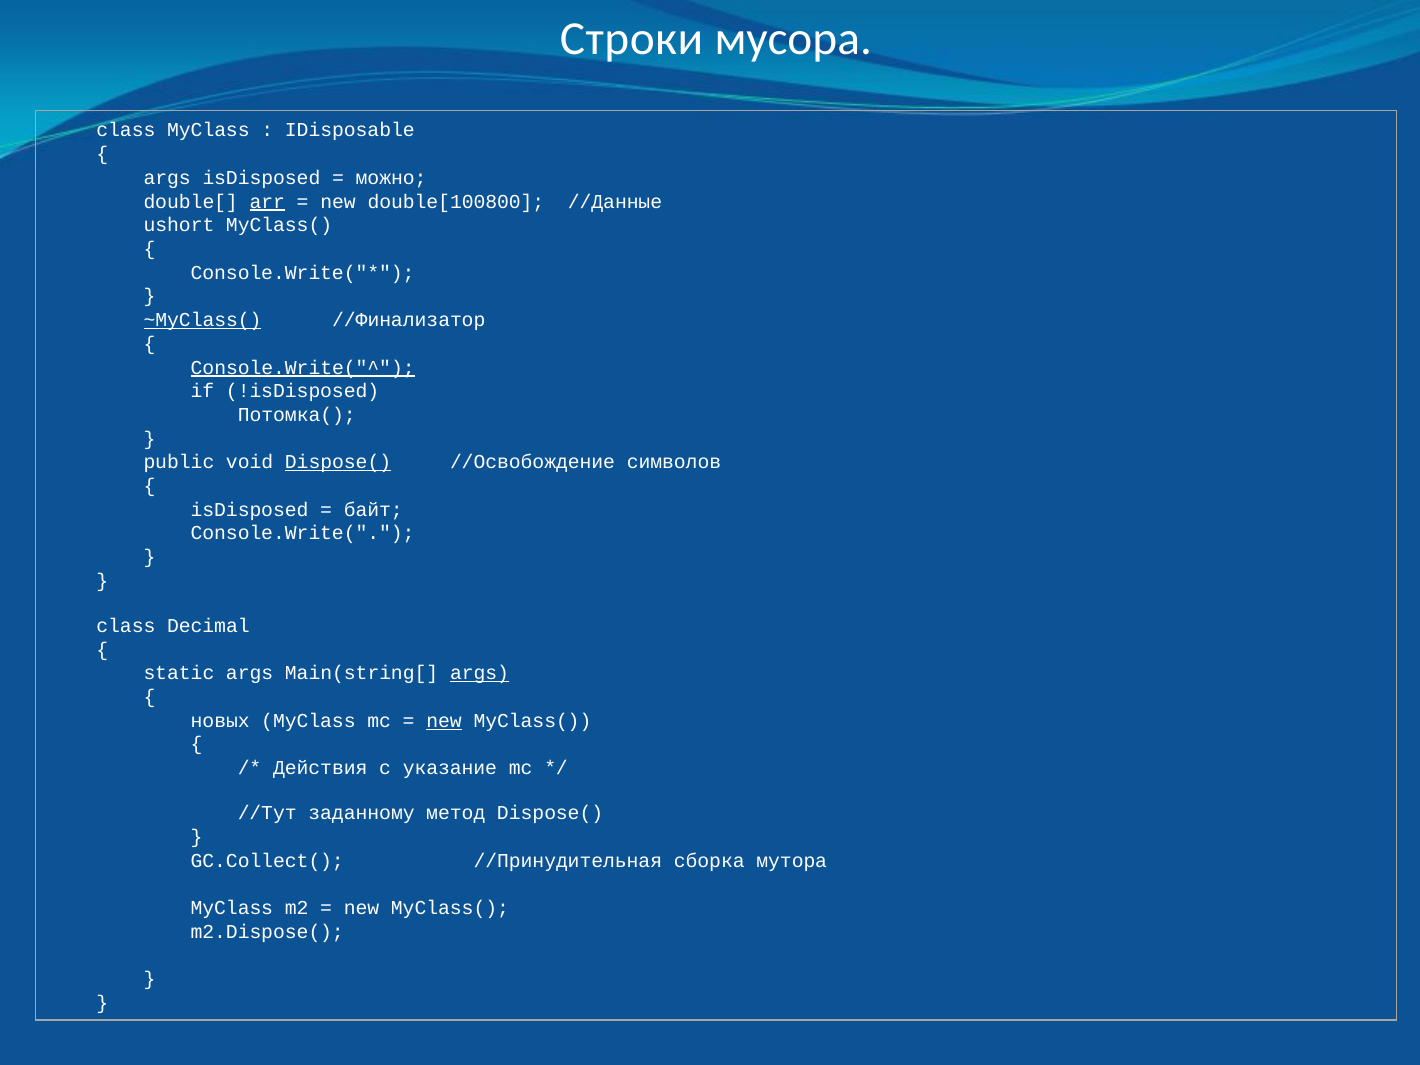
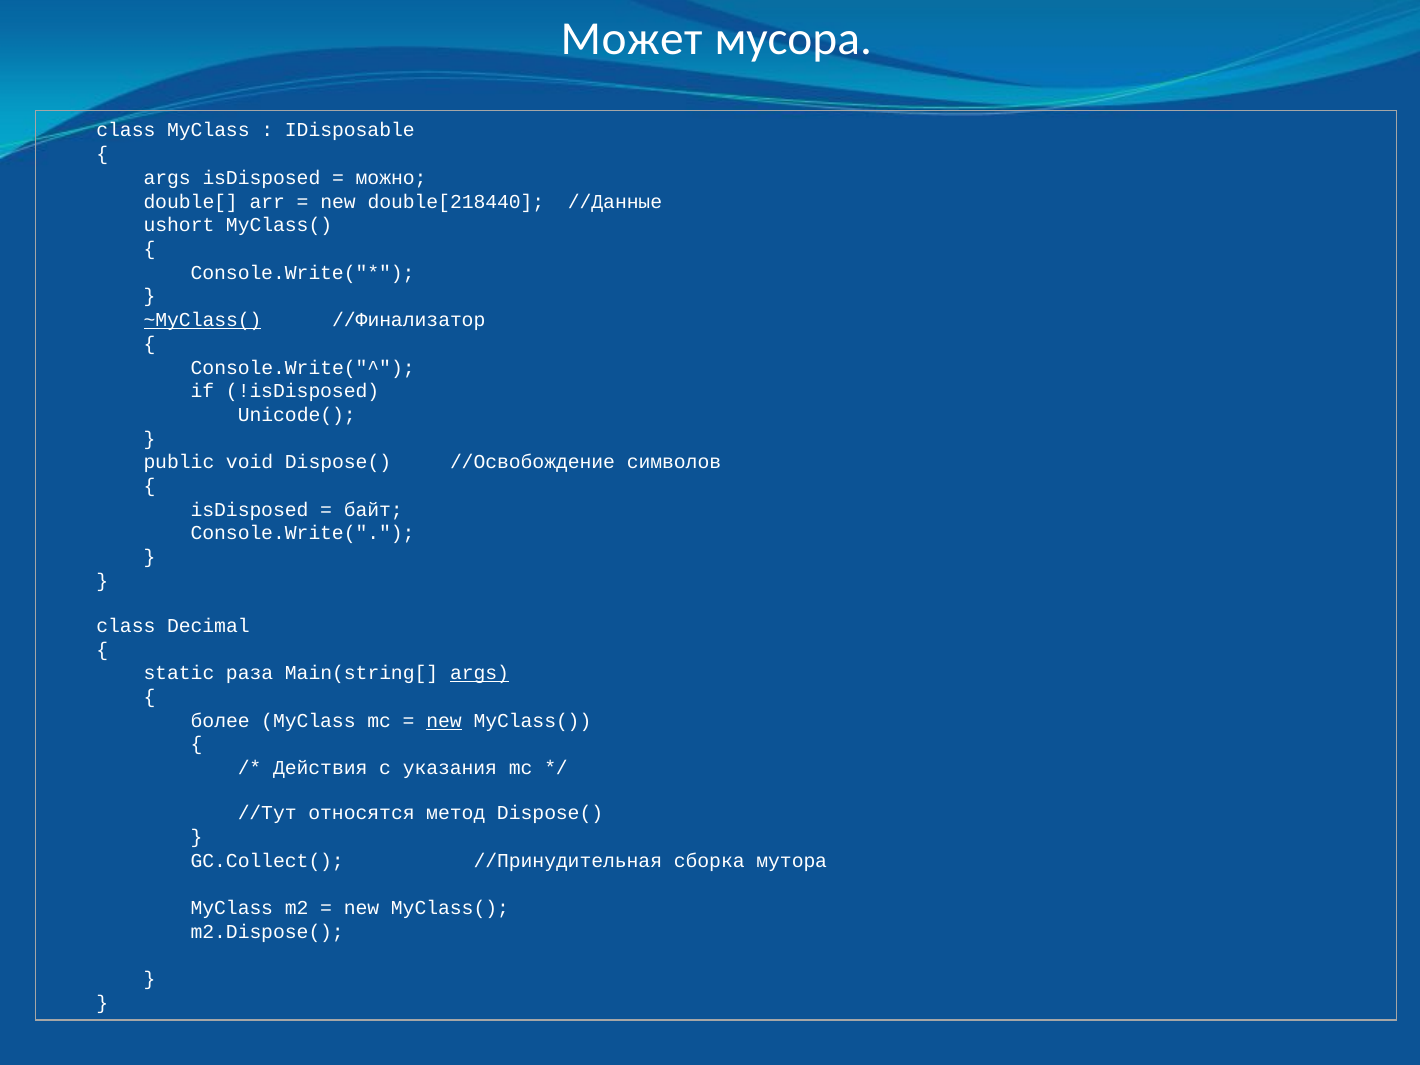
Строки: Строки -> Может (632, 38)
arr underline: present -> none (267, 202)
double[100800: double[100800 -> double[218440 (456, 202)
Console.Write("^ underline: present -> none (303, 367)
Потомка(: Потомка( -> Unicode( (297, 415)
Dispose( underline: present -> none (338, 462)
static args: args -> раза (250, 673)
новых: новых -> более (220, 721)
указание: указание -> указания (450, 768)
заданному: заданному -> относятся (362, 813)
